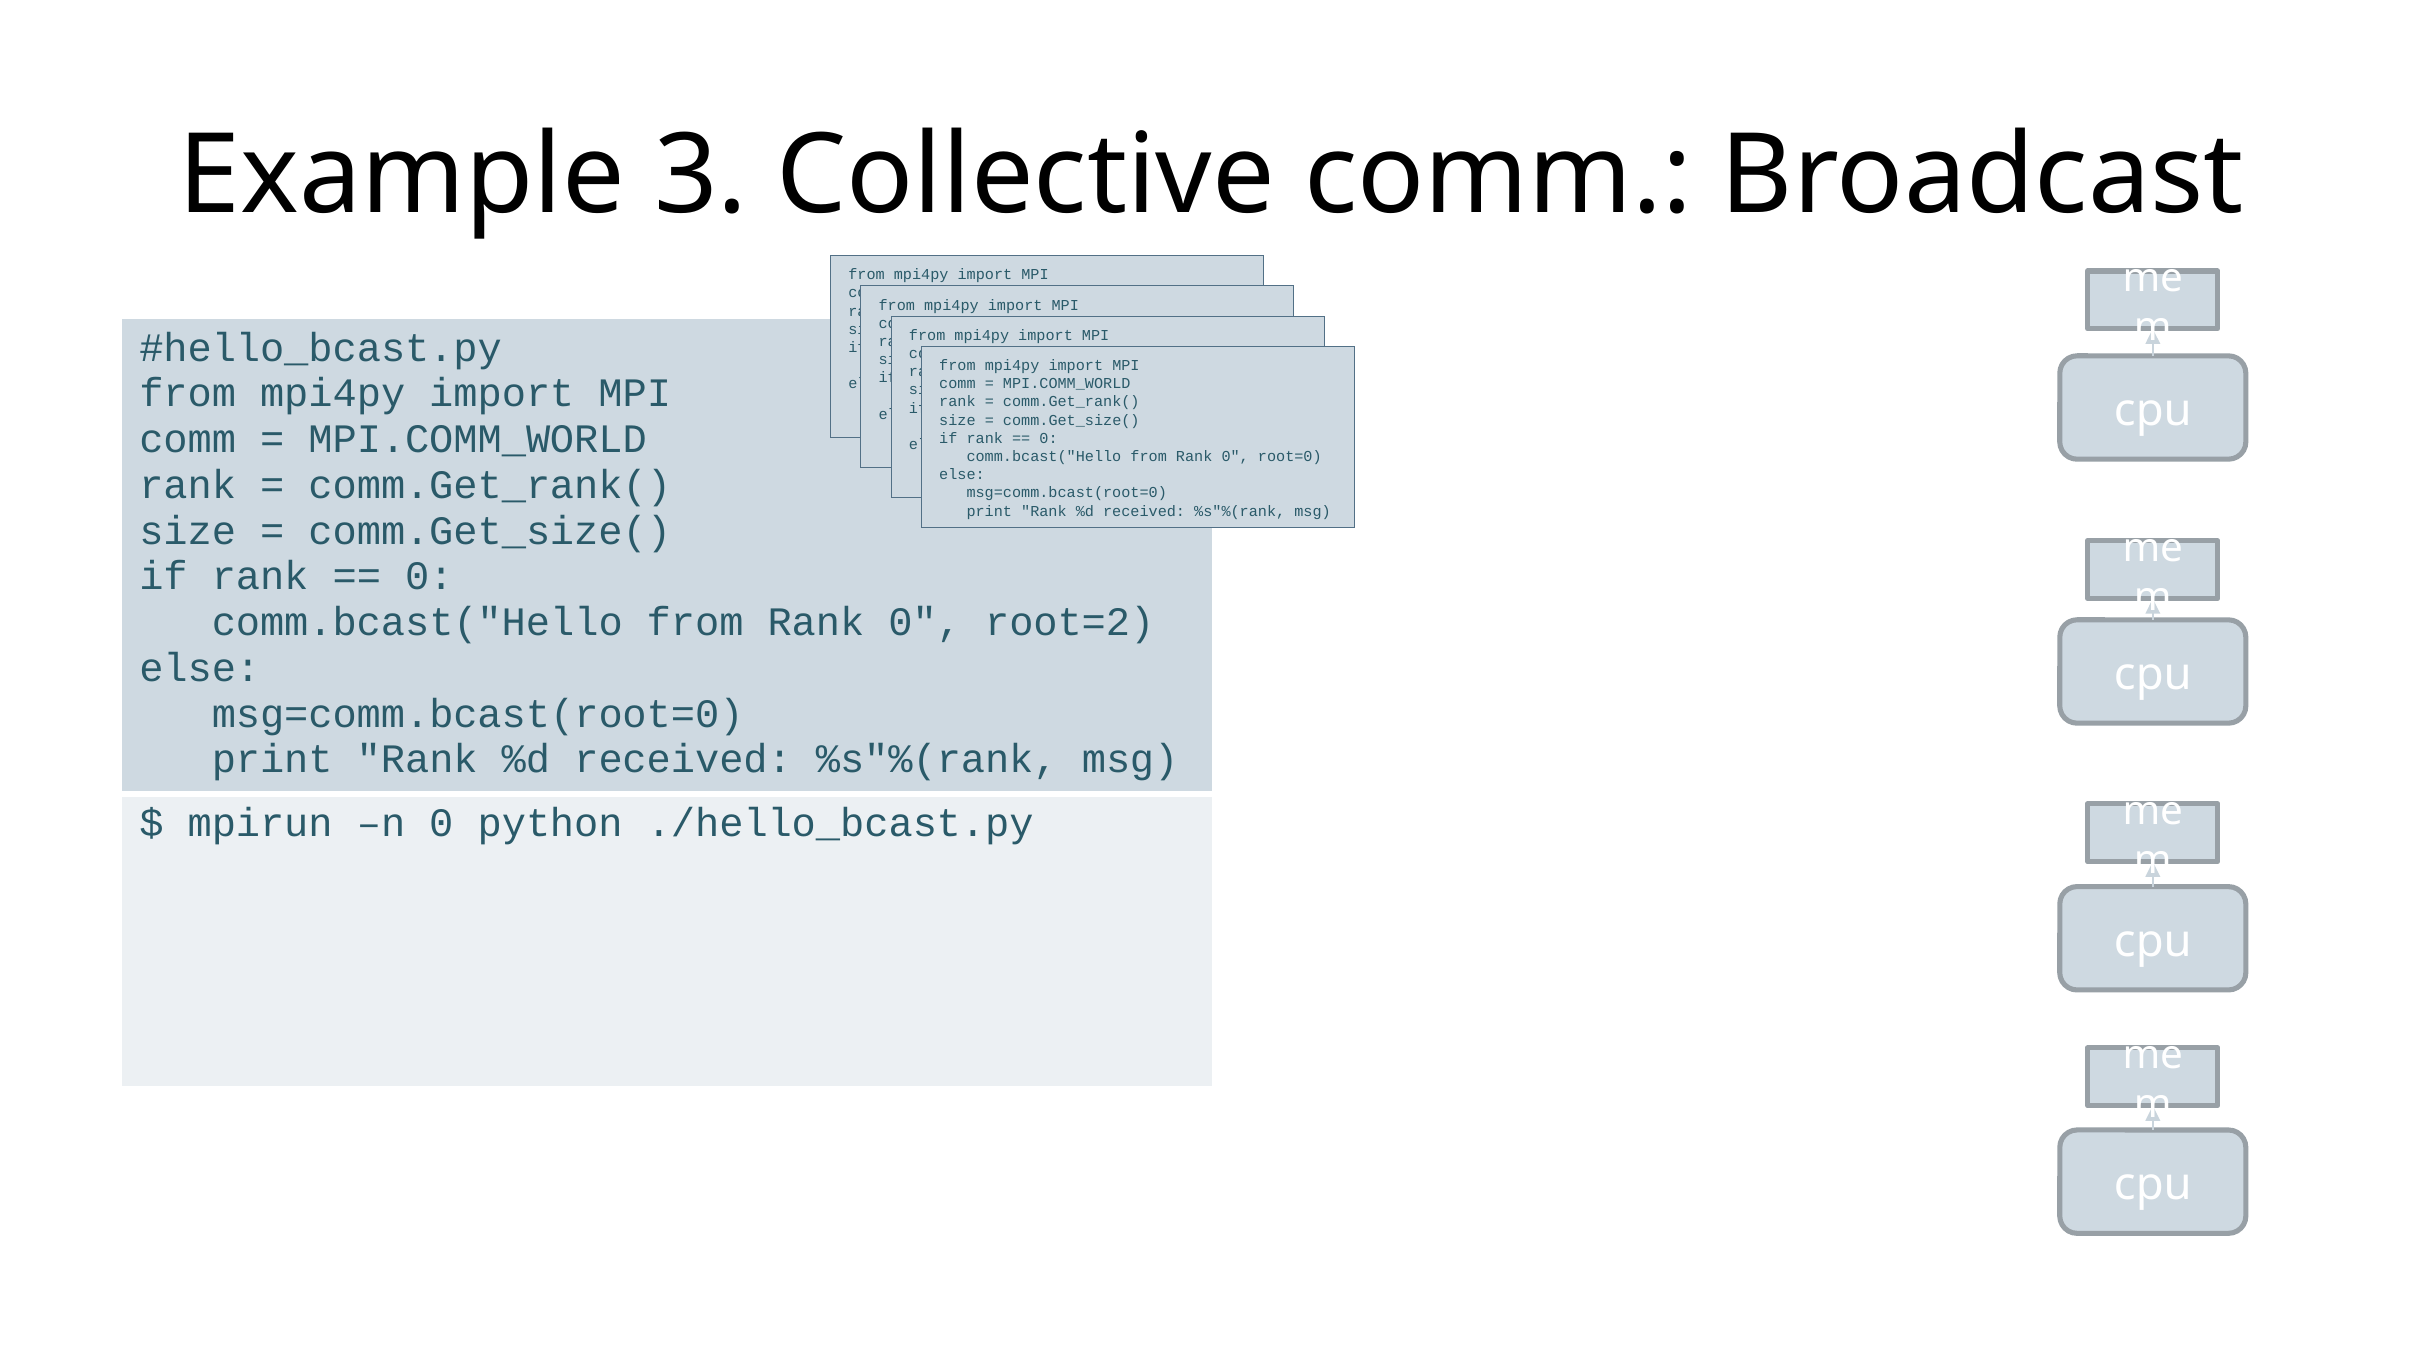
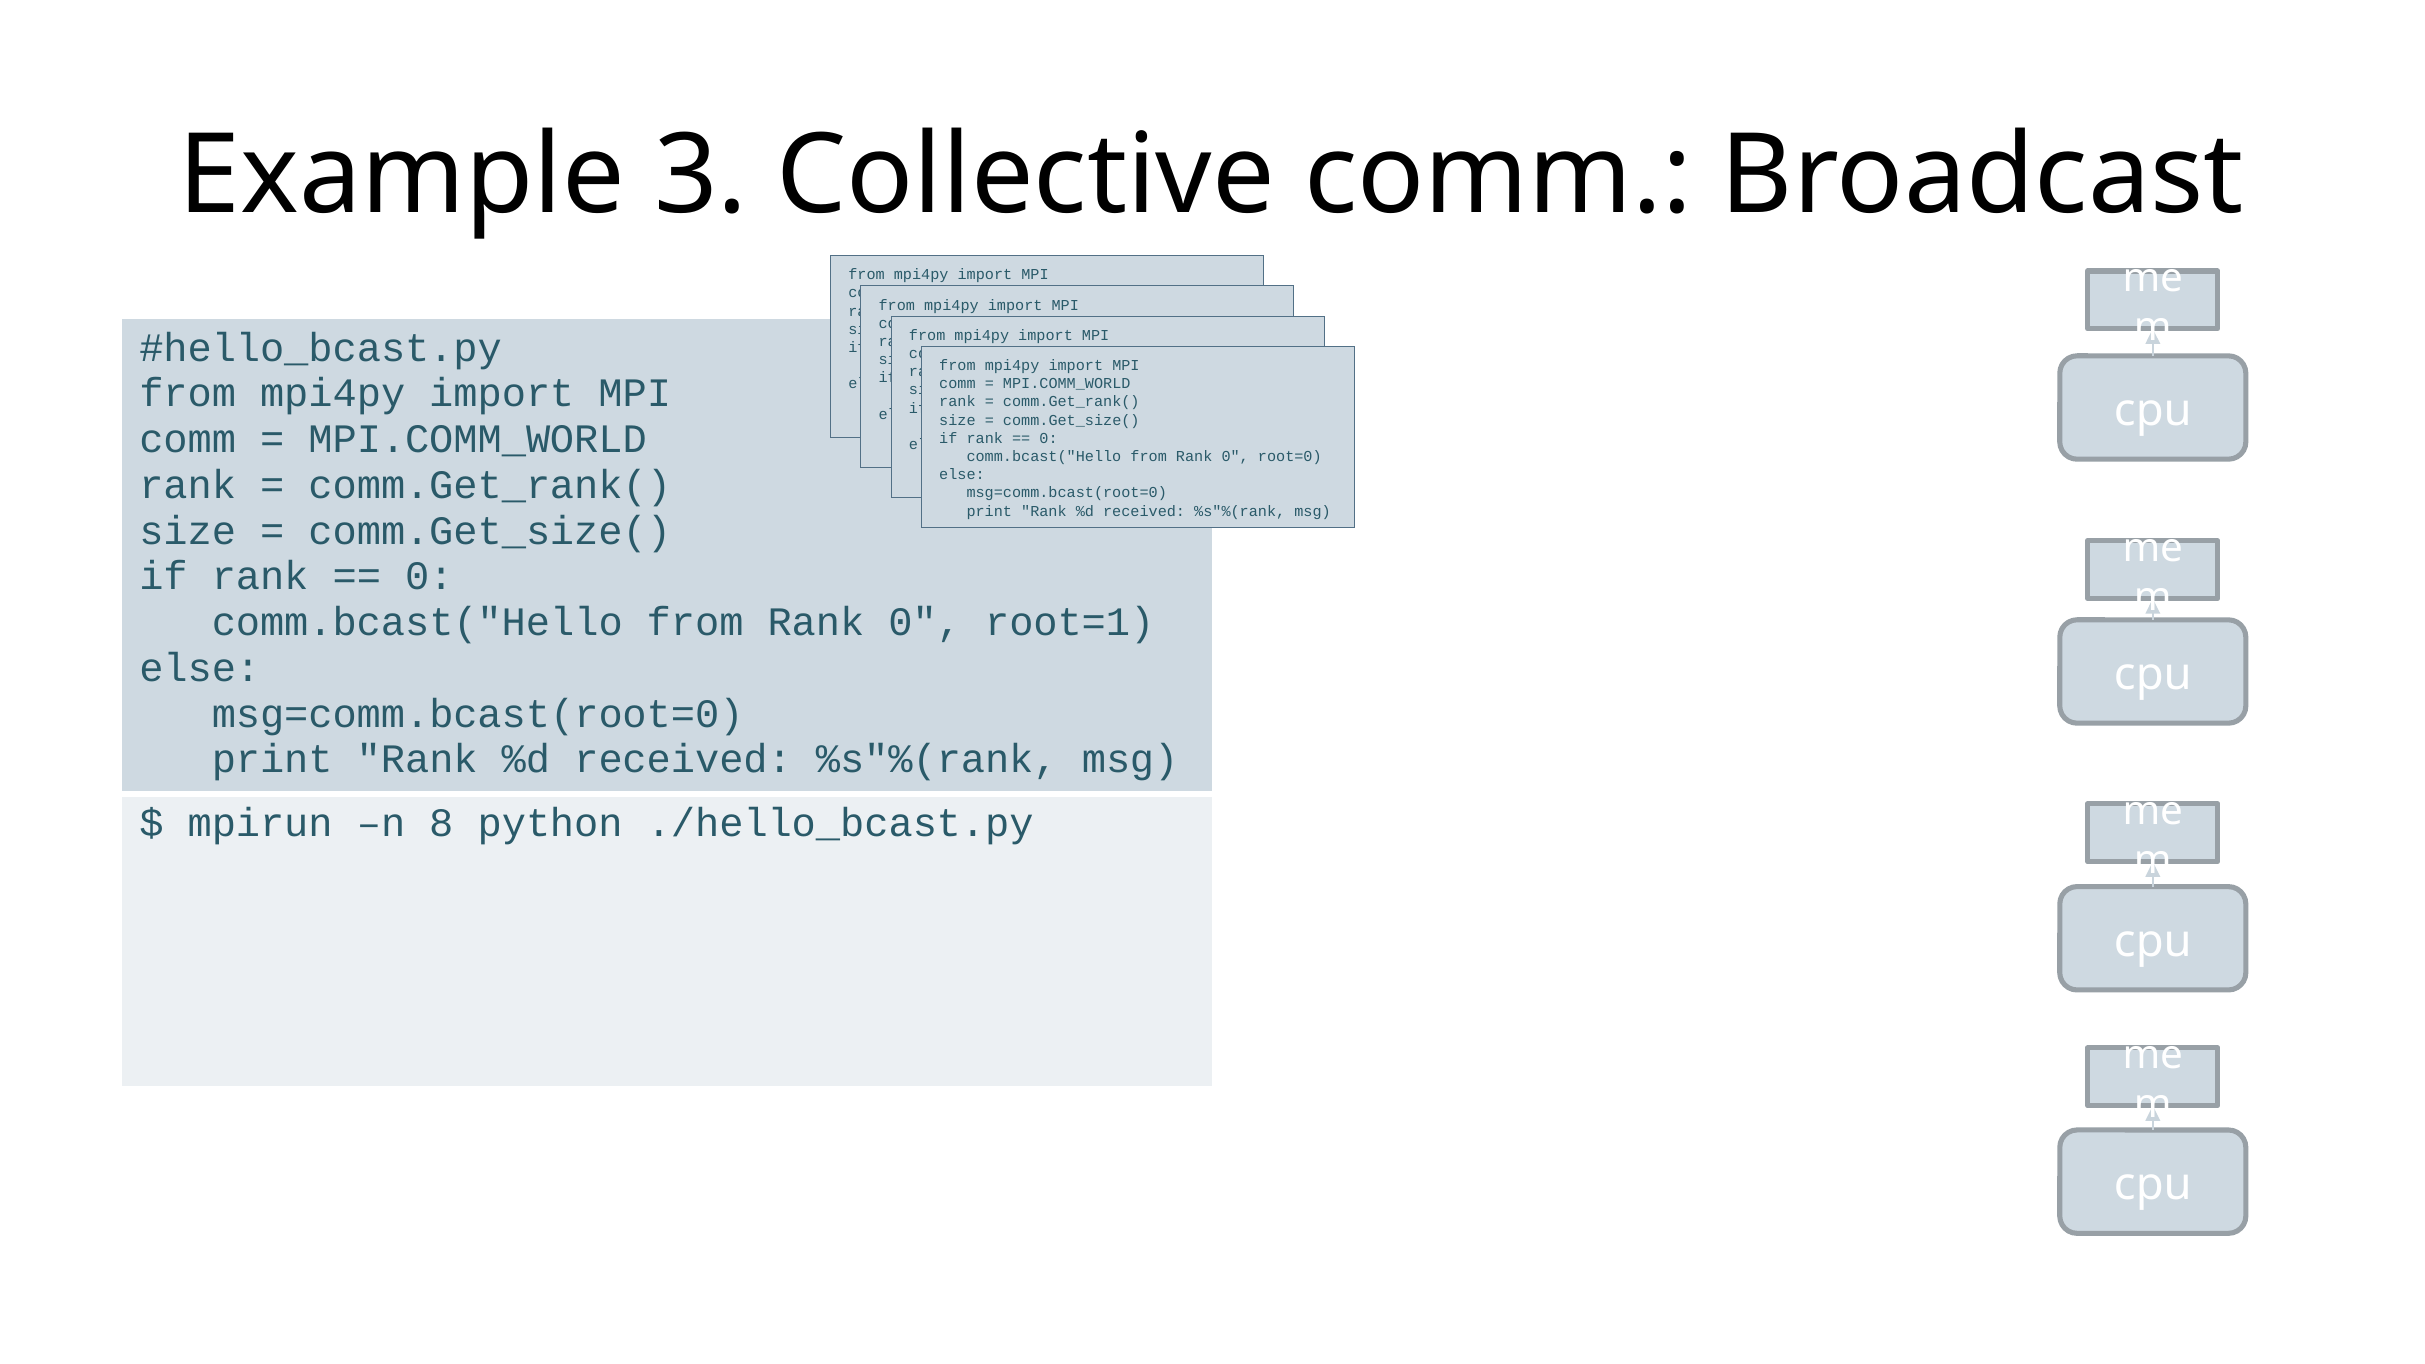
root=2: root=2 -> root=1 (1070, 622)
n 0: 0 -> 8 (441, 824)
